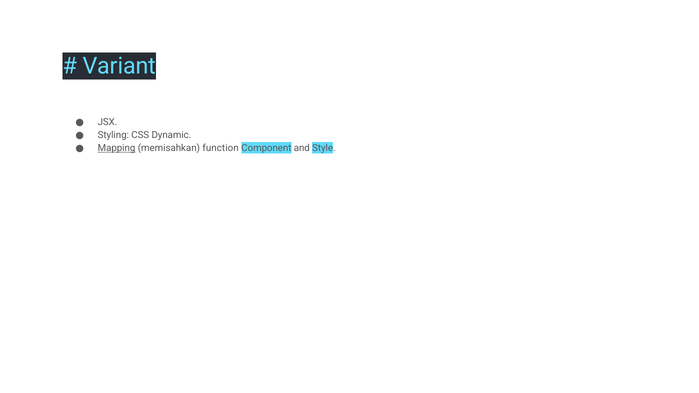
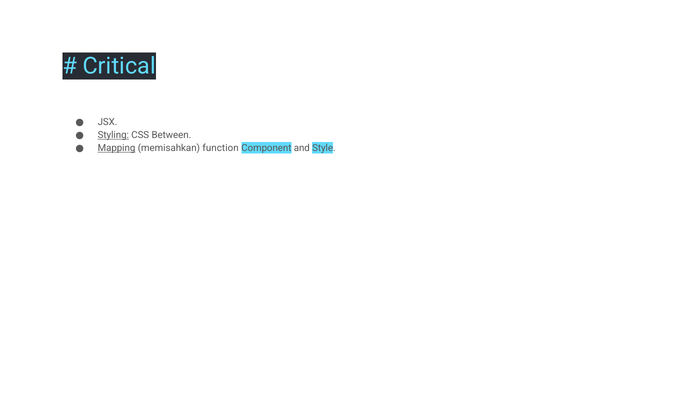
Variant: Variant -> Critical (119, 66)
Styling underline: none -> present (113, 135)
Dynamic: Dynamic -> Between (171, 135)
